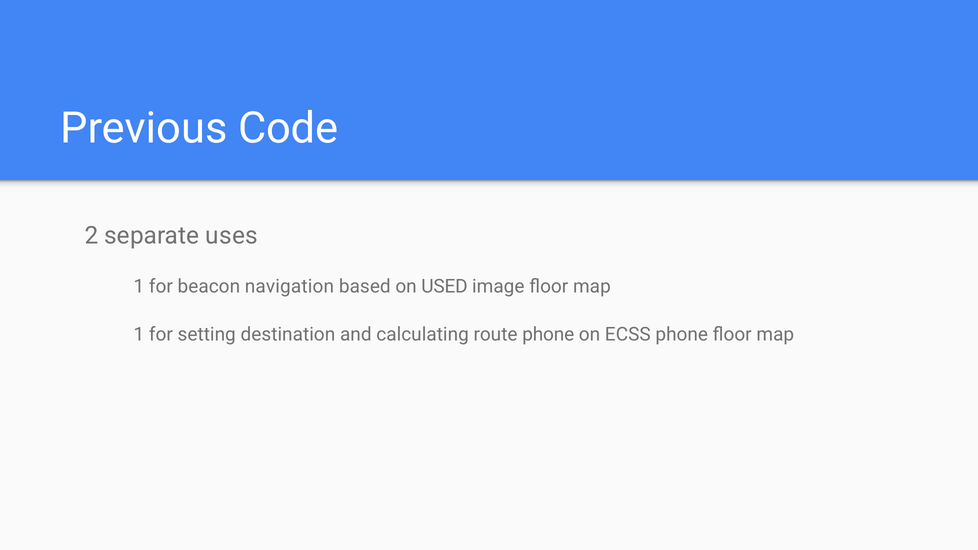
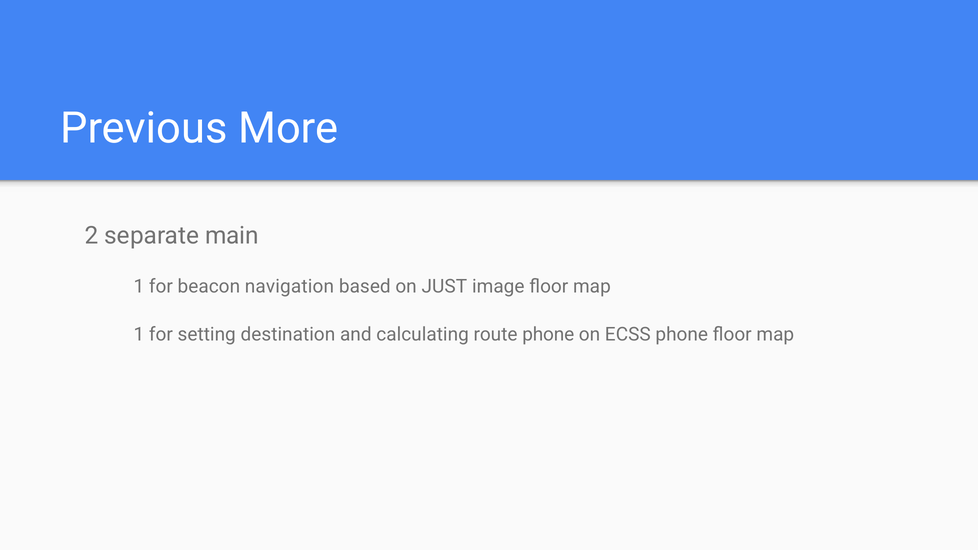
Code: Code -> More (288, 128)
uses: uses -> main (232, 236)
USED: USED -> JUST (444, 287)
